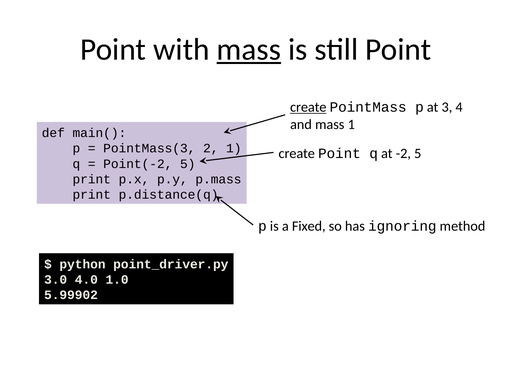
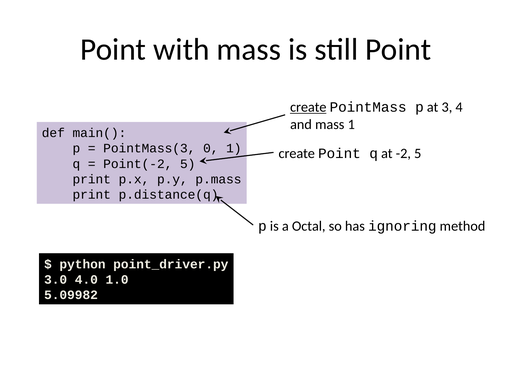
mass underline: present -> none (249, 50)
2: 2 -> 0 (211, 148)
Fixed: Fixed -> Octal (309, 226)
5.99902: 5.99902 -> 5.09982 (71, 295)
